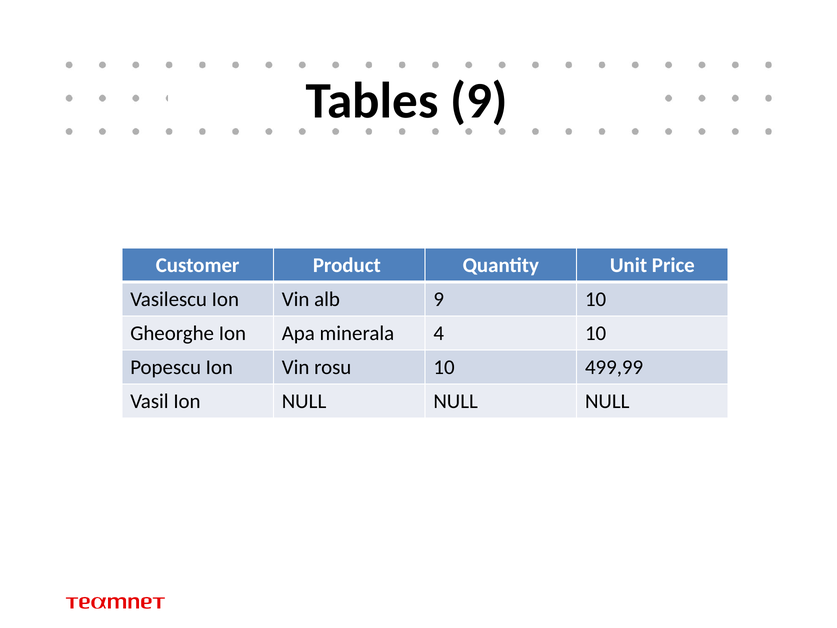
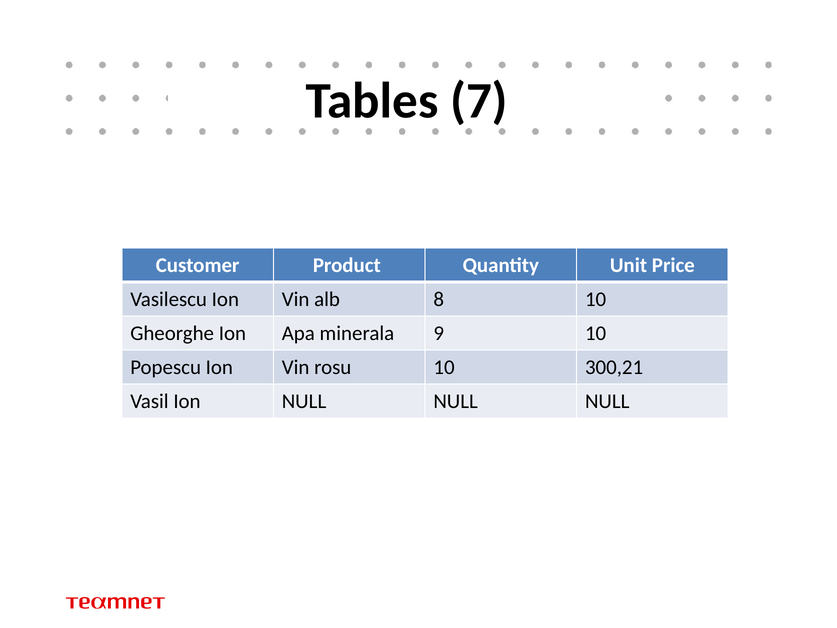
Tables 9: 9 -> 7 (479, 101)
alb 9: 9 -> 8 (439, 299)
4: 4 -> 9 (439, 333)
499,99: 499,99 -> 300,21 (614, 367)
